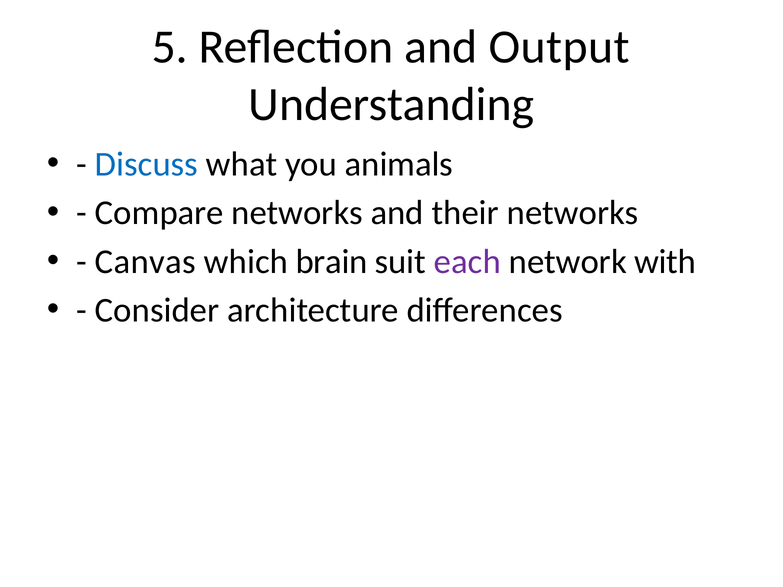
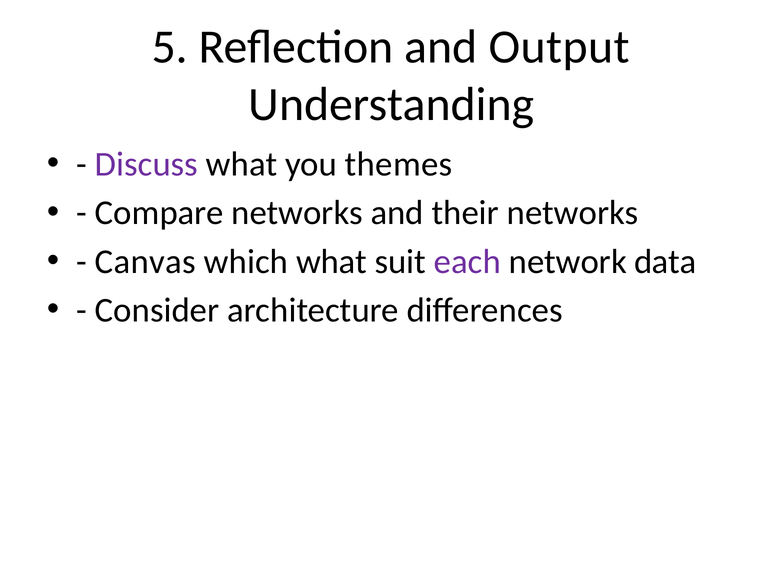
Discuss colour: blue -> purple (146, 164)
animals: animals -> themes (399, 164)
which brain: brain -> what (331, 262)
with: with -> data (665, 262)
